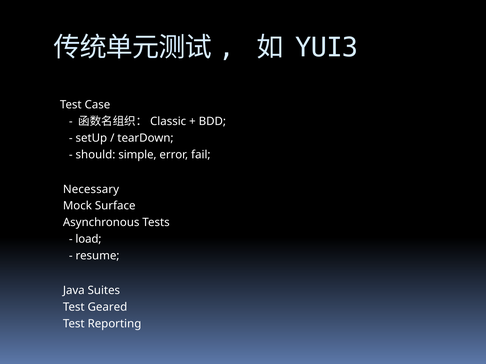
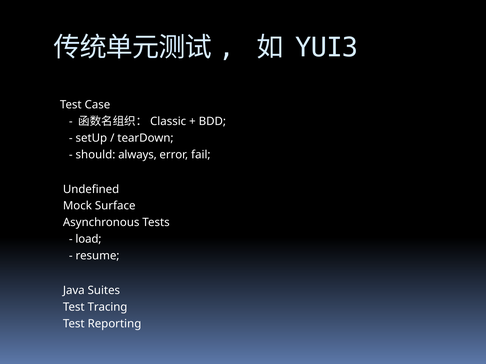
simple: simple -> always (137, 155)
Necessary: Necessary -> Undefined (91, 189)
Geared: Geared -> Tracing (107, 307)
